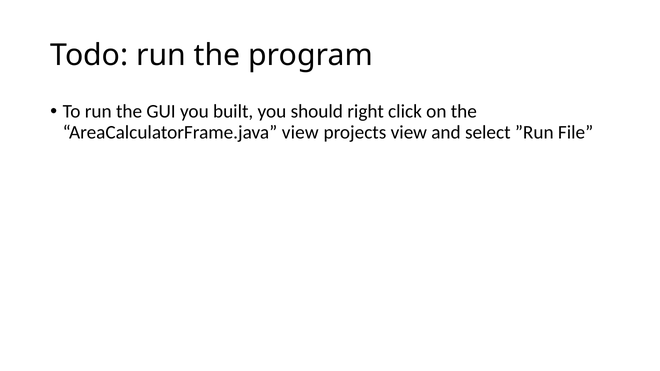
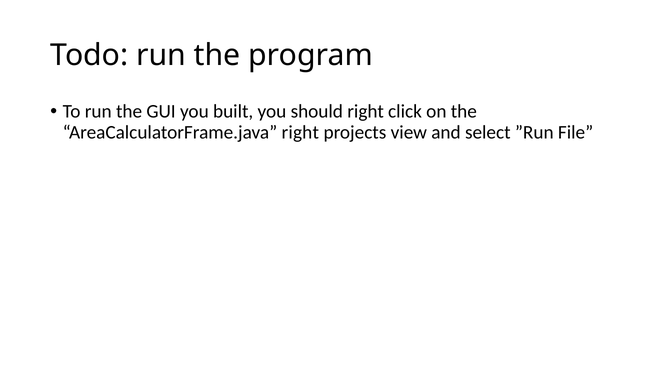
AreaCalculatorFrame.java view: view -> right (300, 132)
